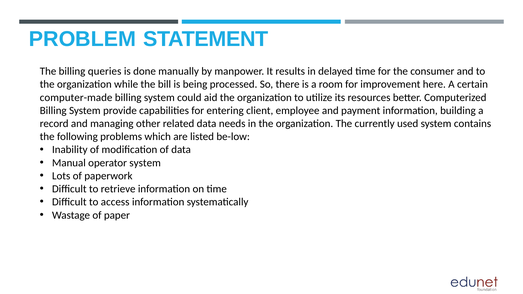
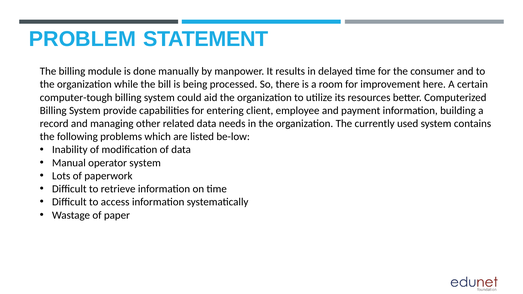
queries: queries -> module (105, 71)
computer-made: computer-made -> computer-tough (76, 97)
